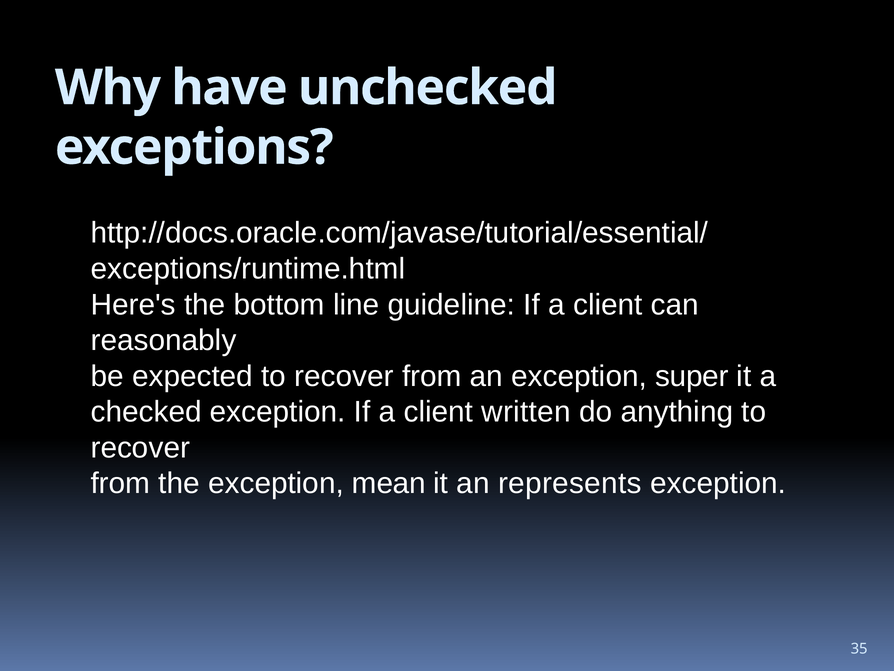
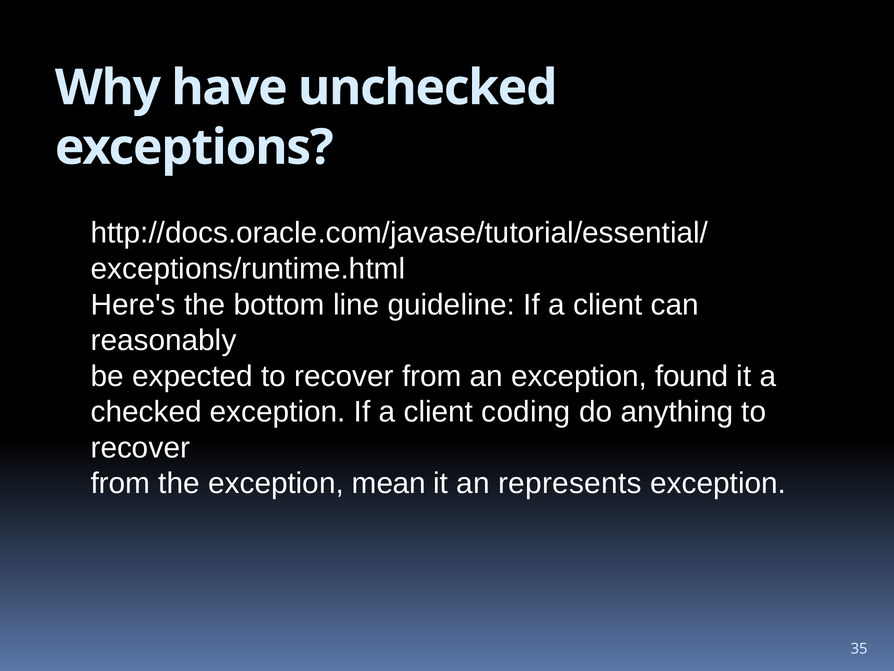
super: super -> found (692, 376)
written: written -> coding (526, 412)
